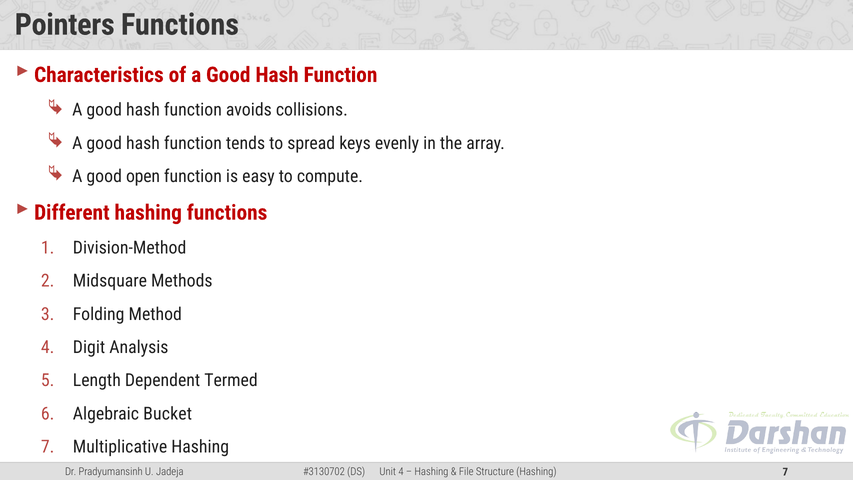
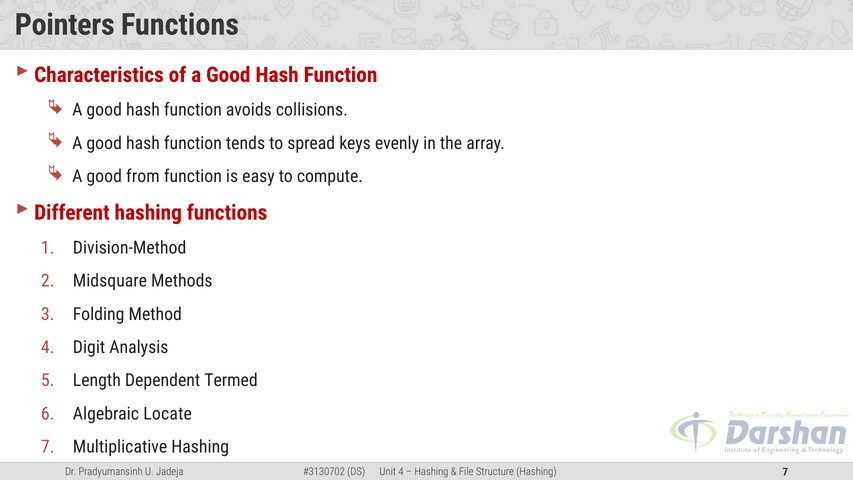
open: open -> from (143, 176)
Bucket: Bucket -> Locate (168, 414)
